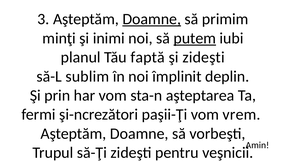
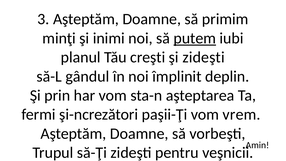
Doamne underline: present -> none (152, 19)
faptă: faptă -> creşti (148, 57)
sublim: sublim -> gândul (87, 76)
